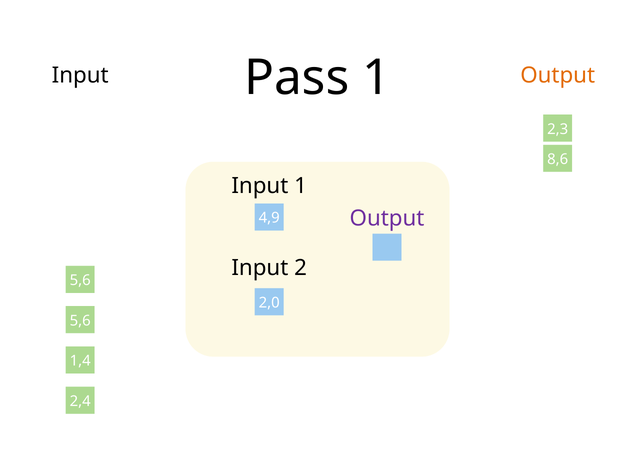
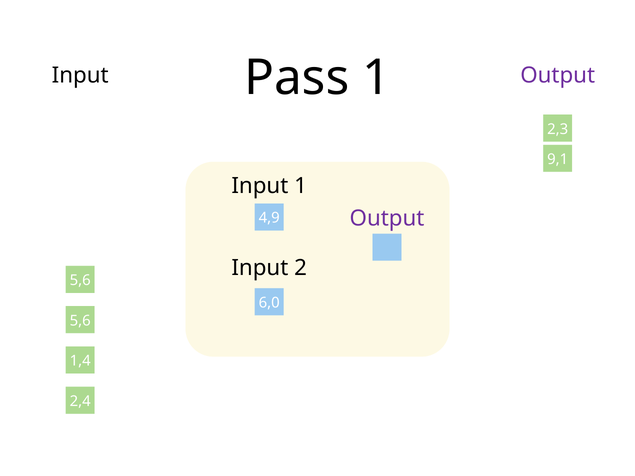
Output colour: orange -> purple (558, 75)
8,6: 8,6 -> 9,1 (558, 159)
2,0: 2,0 -> 6,0 (269, 303)
